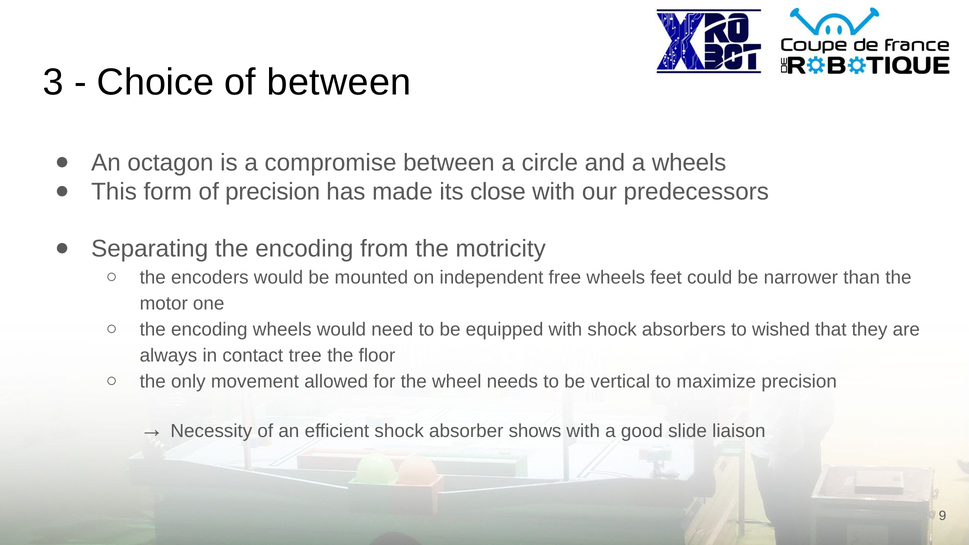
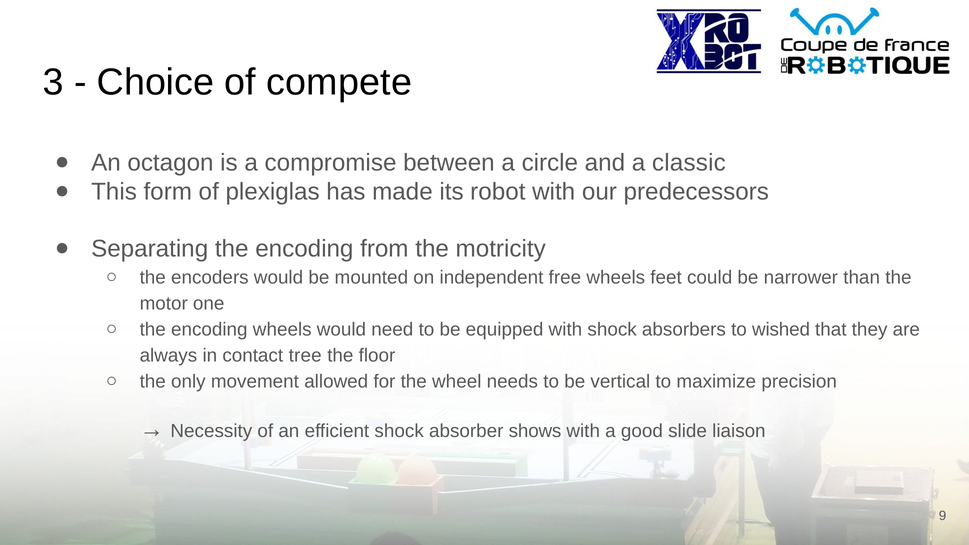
of between: between -> compete (339, 82)
a wheels: wheels -> classic (689, 163)
of precision: precision -> plexiglas (273, 192)
close: close -> robot (498, 192)
